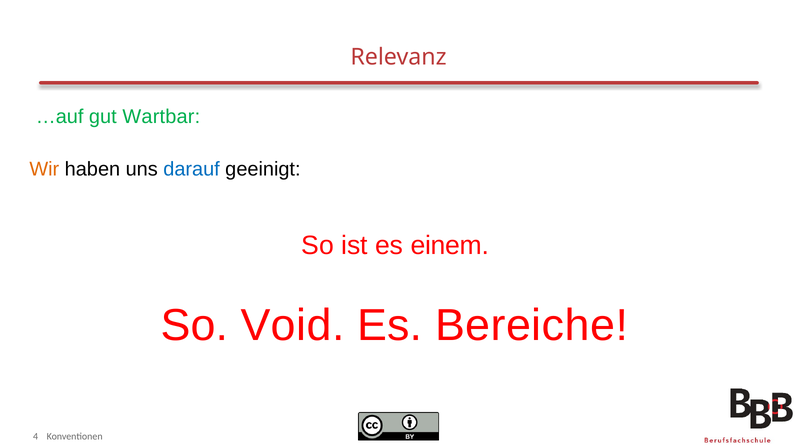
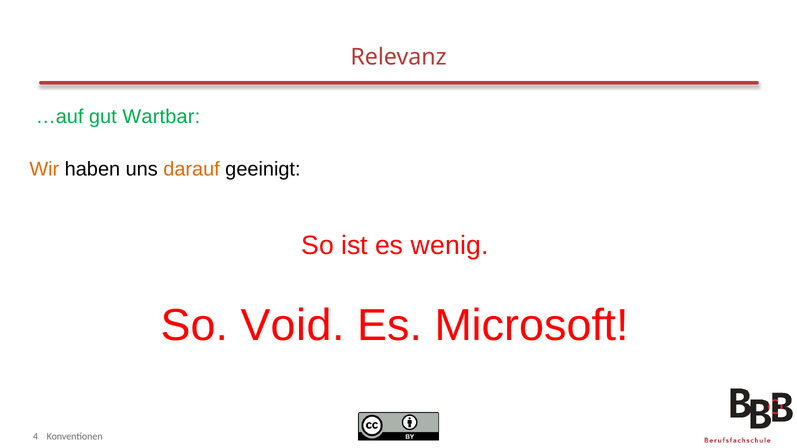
darauf colour: blue -> orange (192, 169)
einem: einem -> wenig (450, 246)
Bereiche: Bereiche -> Microsoft (532, 326)
